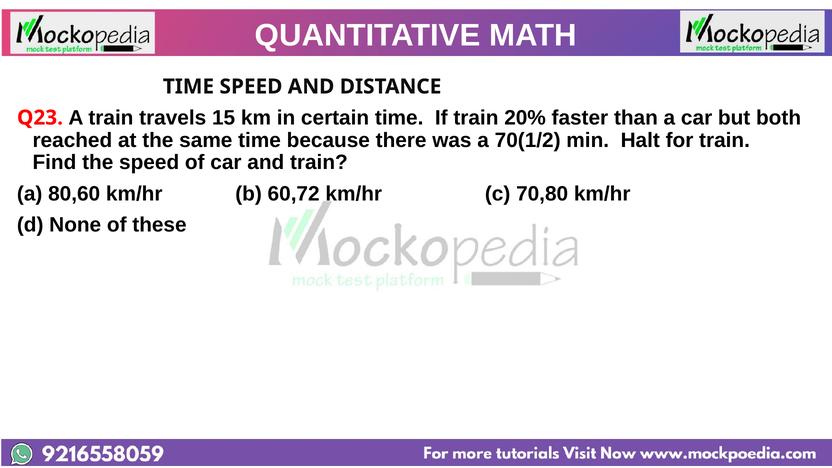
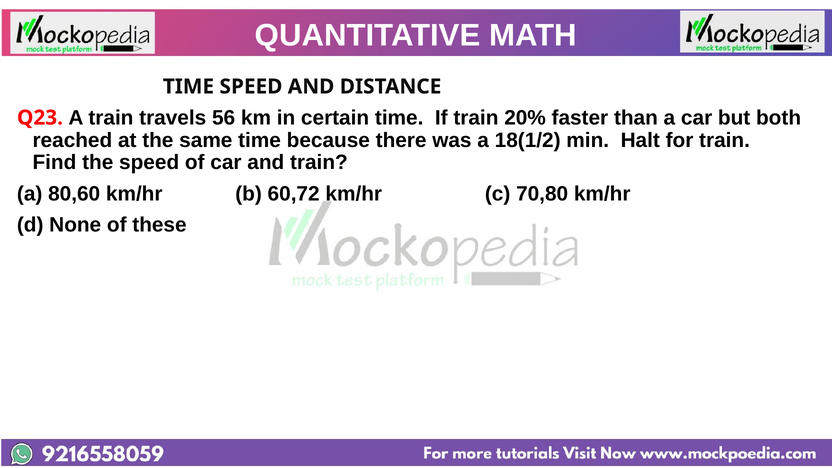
15: 15 -> 56 (224, 118)
70(1/2: 70(1/2 -> 18(1/2 (528, 140)
